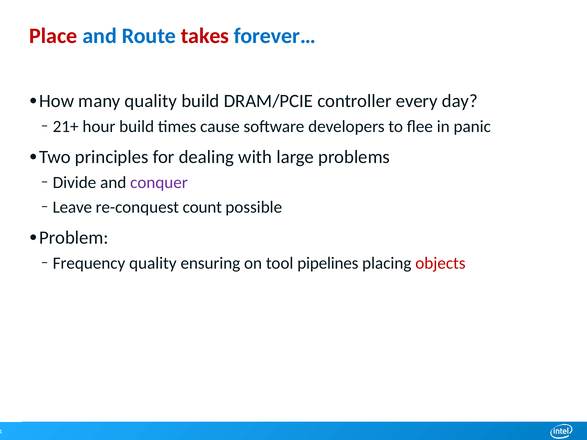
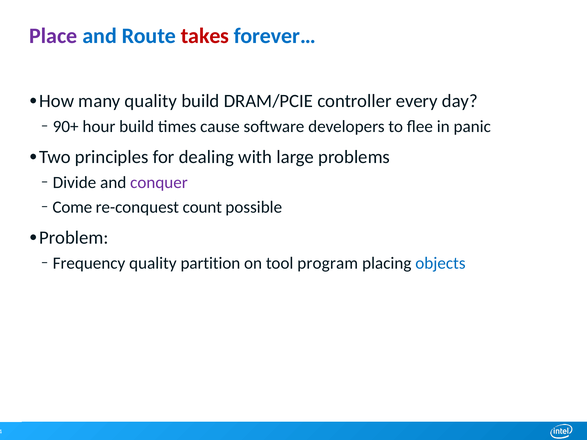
Place colour: red -> purple (53, 36)
21+: 21+ -> 90+ (66, 127)
Leave: Leave -> Come (72, 207)
ensuring: ensuring -> partition (210, 263)
pipelines: pipelines -> program (328, 263)
objects colour: red -> blue (440, 263)
